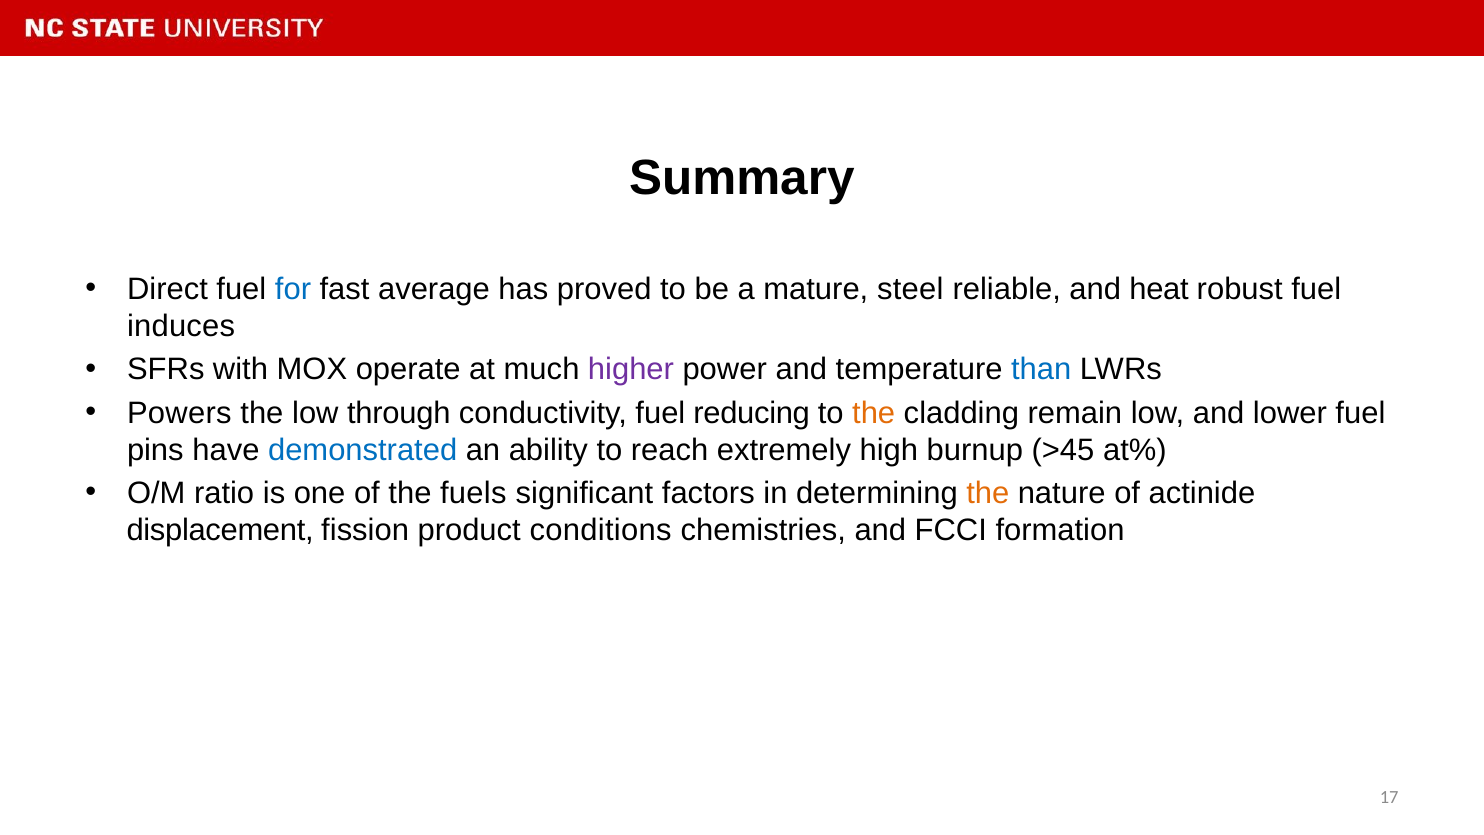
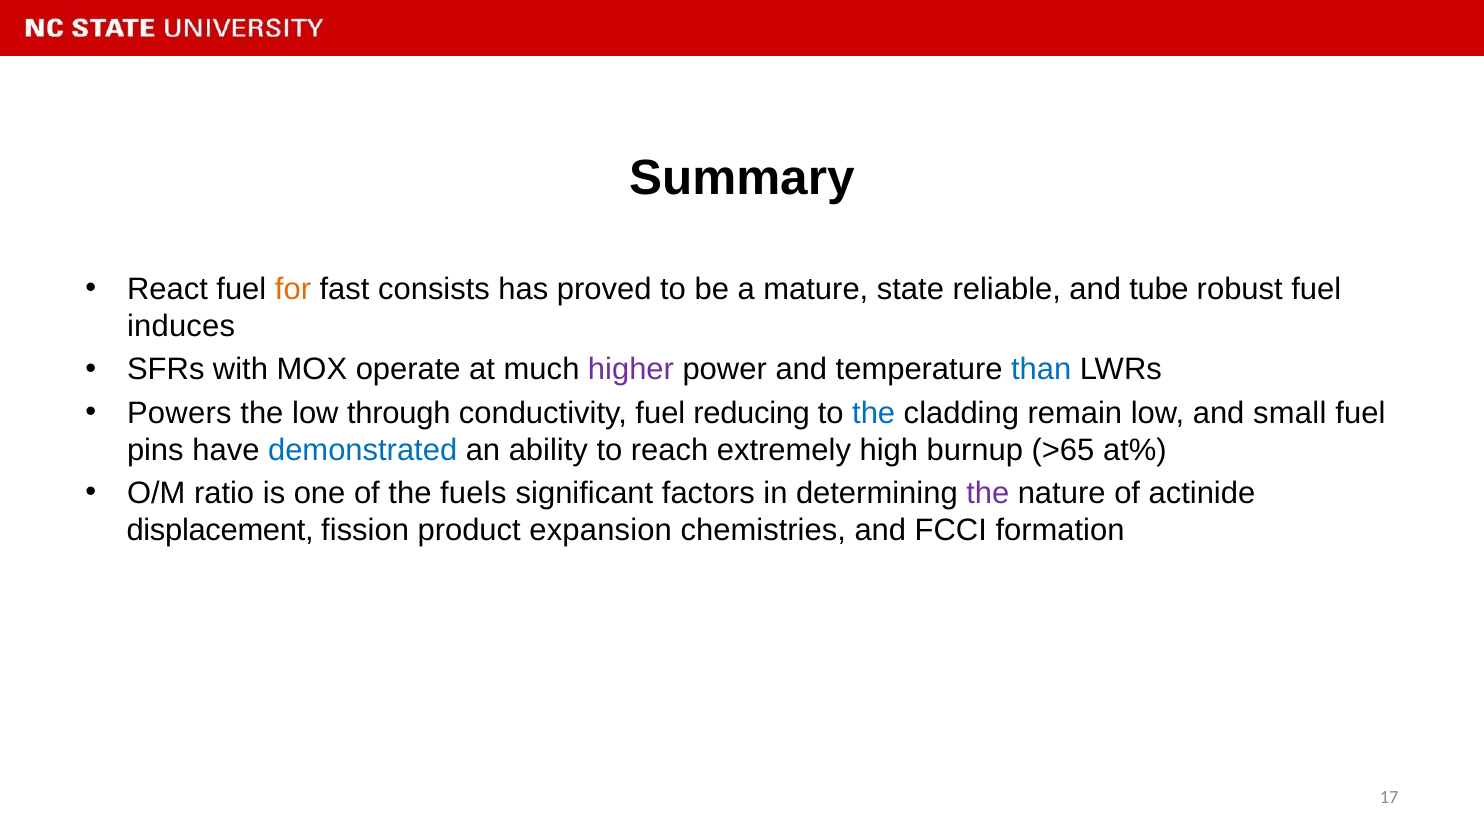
Direct: Direct -> React (167, 289)
for colour: blue -> orange (293, 289)
average: average -> consists (434, 289)
steel: steel -> state (910, 289)
heat: heat -> tube (1159, 289)
the colour: orange -> blue (874, 413)
lower: lower -> small (1290, 413)
>45: >45 -> >65 (1063, 450)
the colour: orange -> purple (988, 493)
conditions: conditions -> expansion (601, 530)
